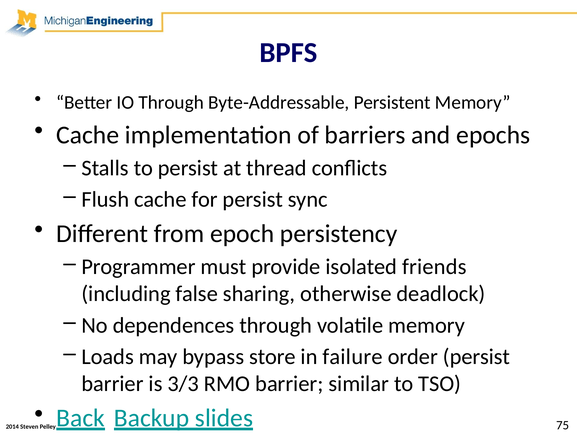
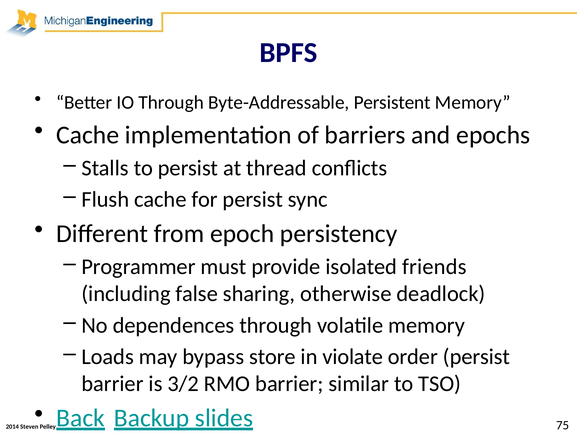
failure: failure -> violate (353, 357)
3/3: 3/3 -> 3/2 (183, 383)
